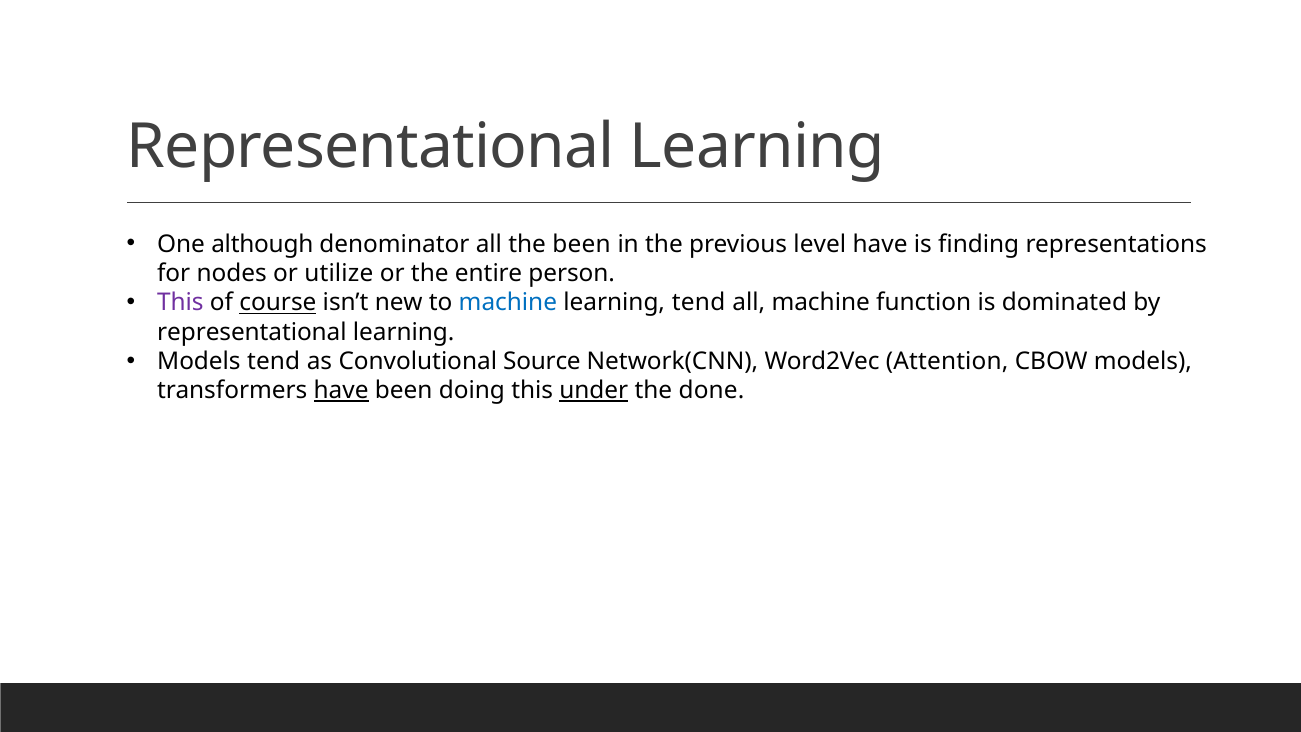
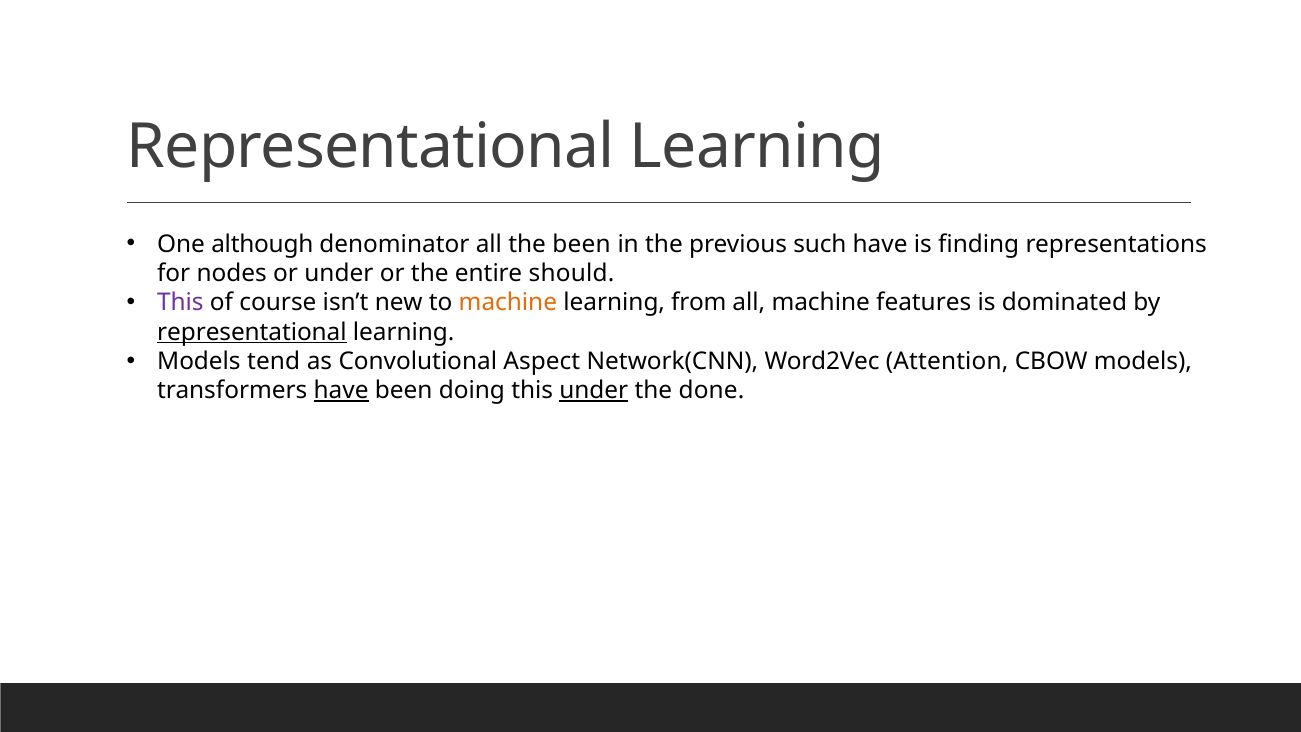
level: level -> such (820, 244)
or utilize: utilize -> under (339, 273)
person: person -> should (572, 273)
course underline: present -> none (278, 303)
machine colour: blue -> orange (508, 303)
learning tend: tend -> from (699, 303)
function: function -> features (924, 303)
representational underline: none -> present (252, 332)
Source: Source -> Aspect (542, 361)
